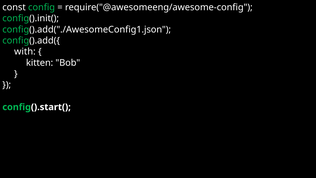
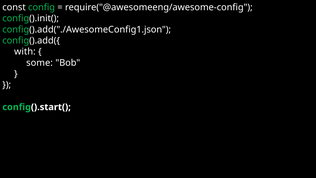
kitten: kitten -> some (40, 63)
